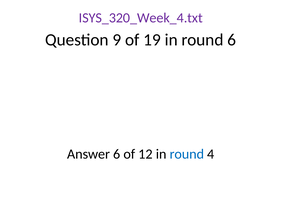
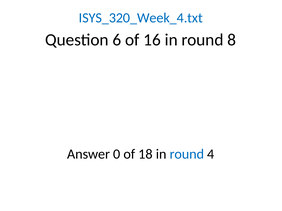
ISYS_320_Week_4.txt colour: purple -> blue (141, 18)
9: 9 -> 6 (117, 40)
19: 19 -> 16 (152, 40)
round 6: 6 -> 8 (232, 40)
Answer 6: 6 -> 0 (117, 154)
12: 12 -> 18 (146, 154)
